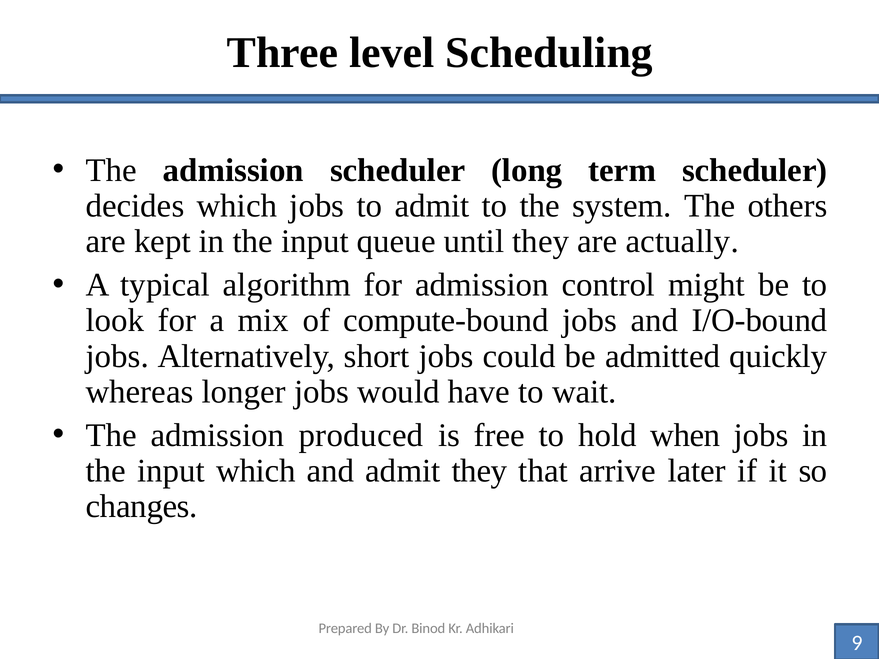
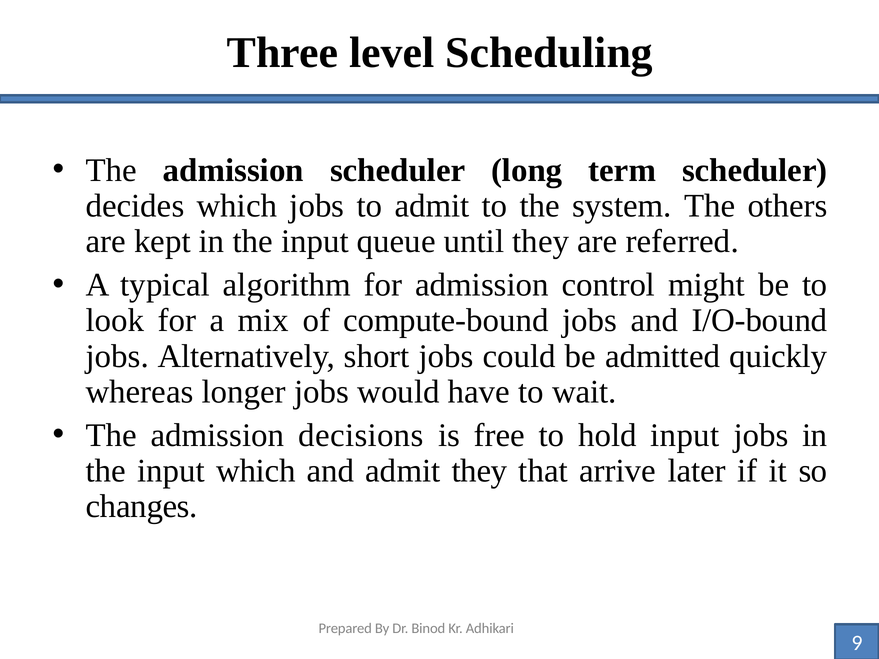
actually: actually -> referred (682, 242)
produced: produced -> decisions (361, 435)
hold when: when -> input (685, 435)
